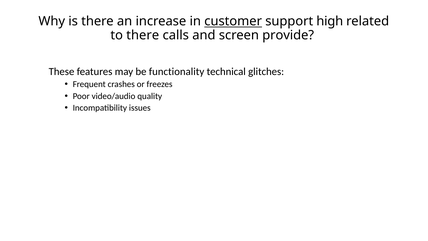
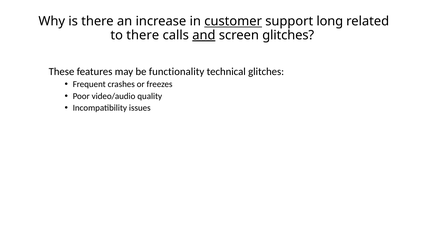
high: high -> long (330, 21)
and underline: none -> present (204, 35)
screen provide: provide -> glitches (288, 35)
